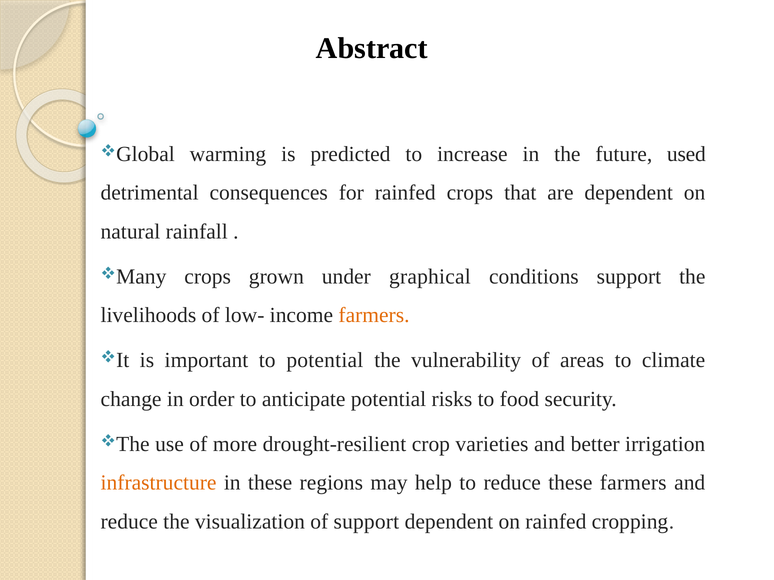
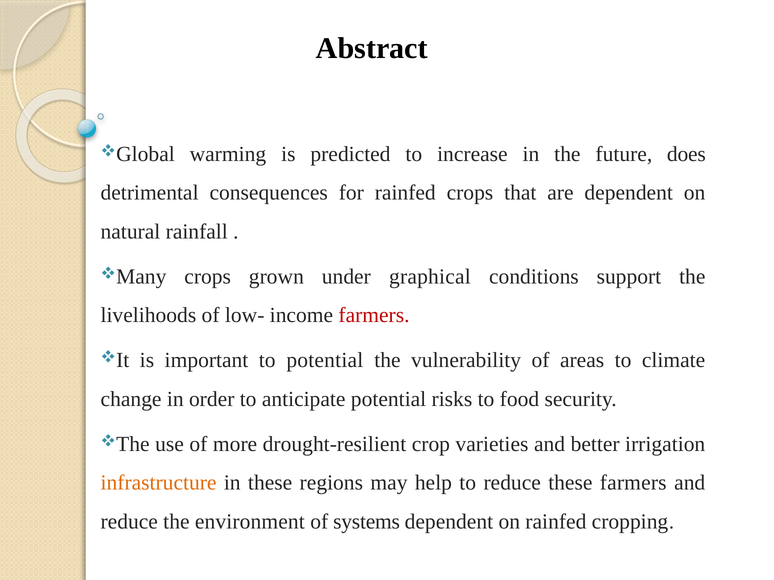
used: used -> does (686, 154)
farmers colour: orange -> red (374, 316)
visualization: visualization -> environment (250, 522)
of support: support -> systems (367, 522)
